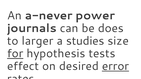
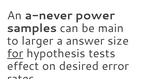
journals: journals -> samples (32, 28)
does: does -> main (111, 28)
studies: studies -> answer (85, 41)
error underline: present -> none (115, 66)
